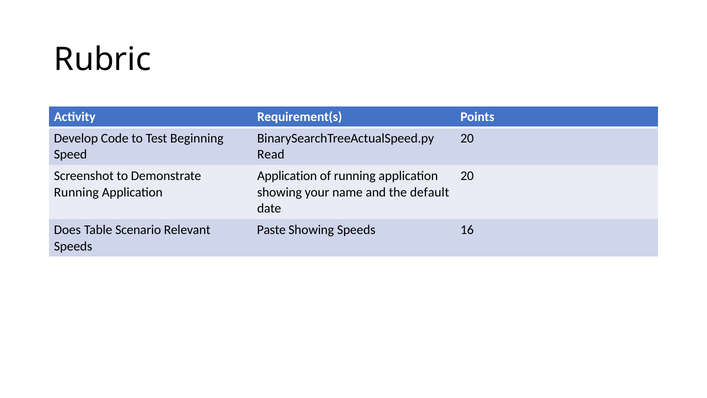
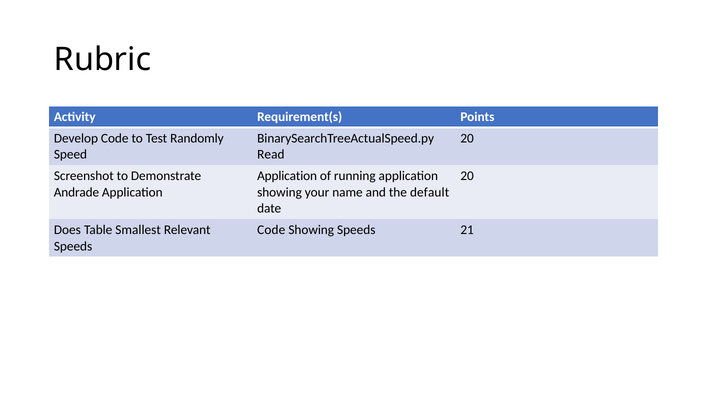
Beginning: Beginning -> Randomly (197, 138)
Running: Running -> Andrade (76, 192)
Scenario: Scenario -> Smallest (138, 230)
Paste: Paste -> Code (271, 230)
16: 16 -> 21 (467, 230)
